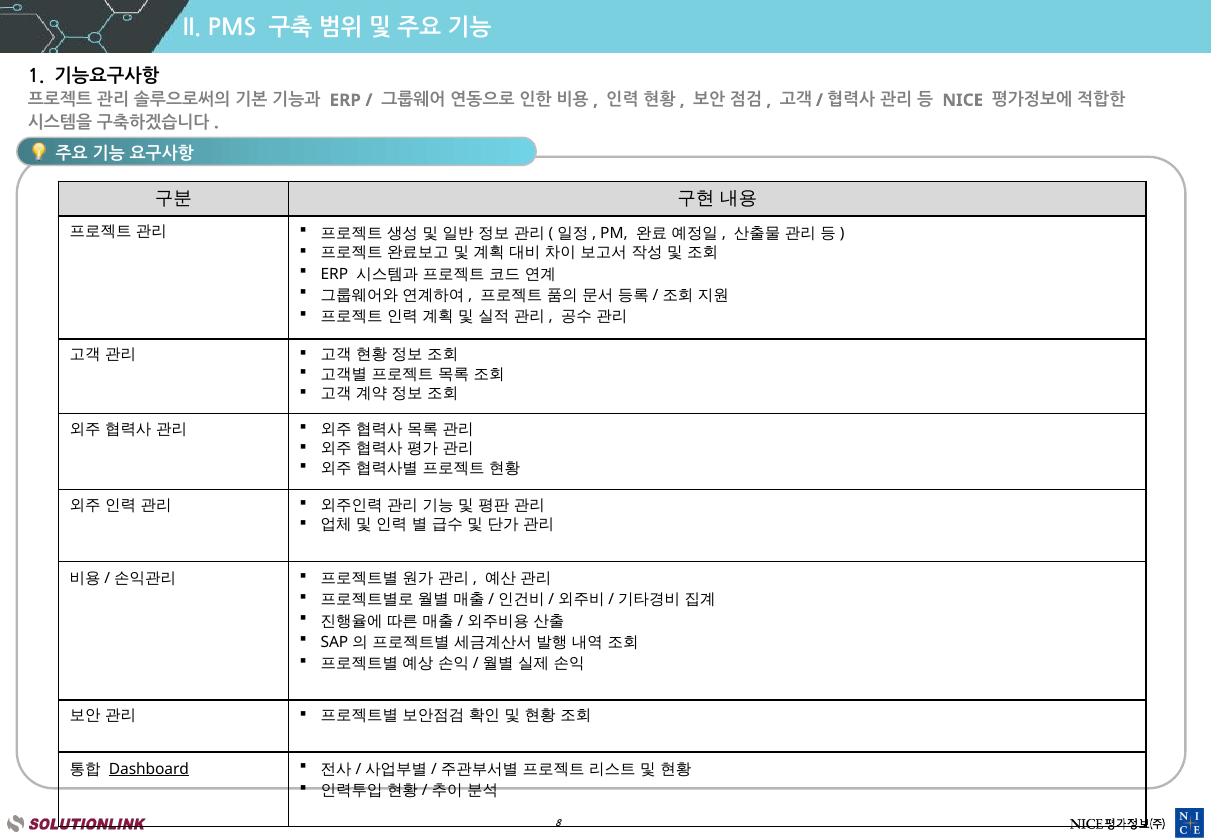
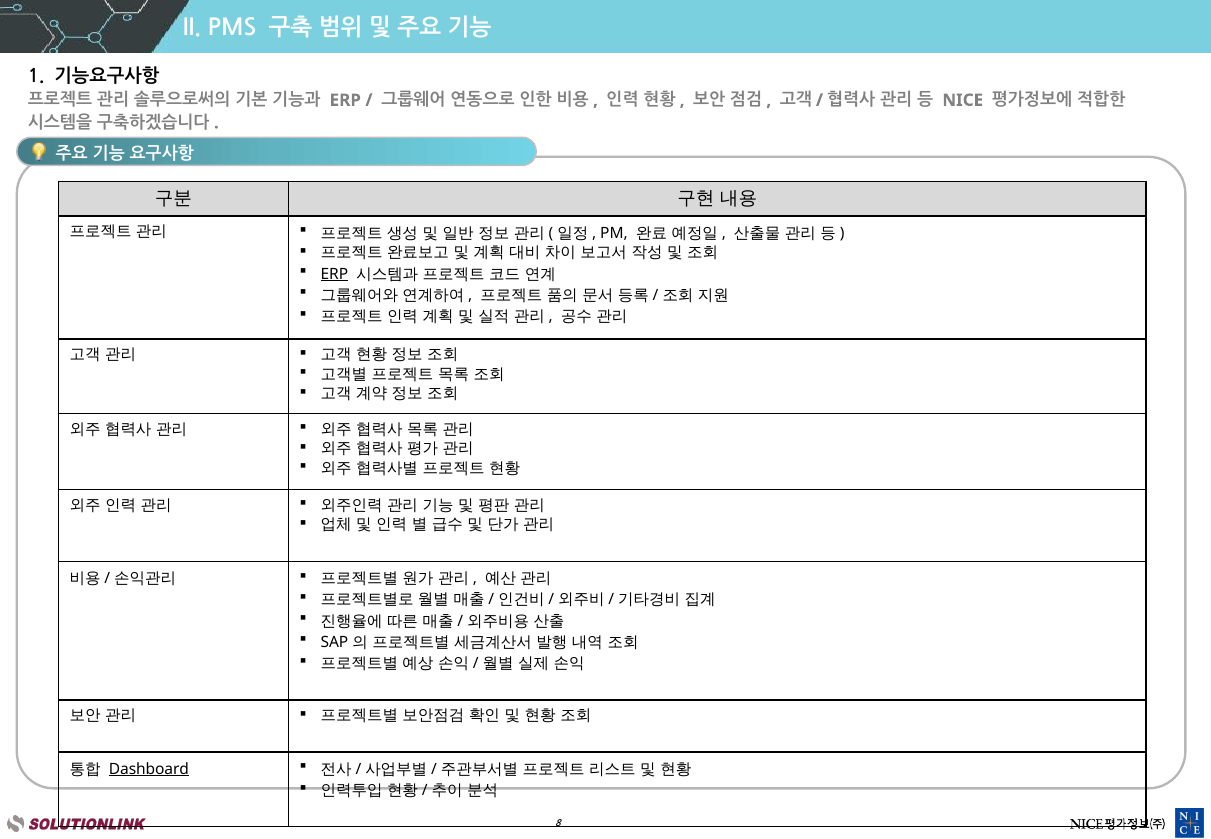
ERP underline: none -> present (334, 274)
